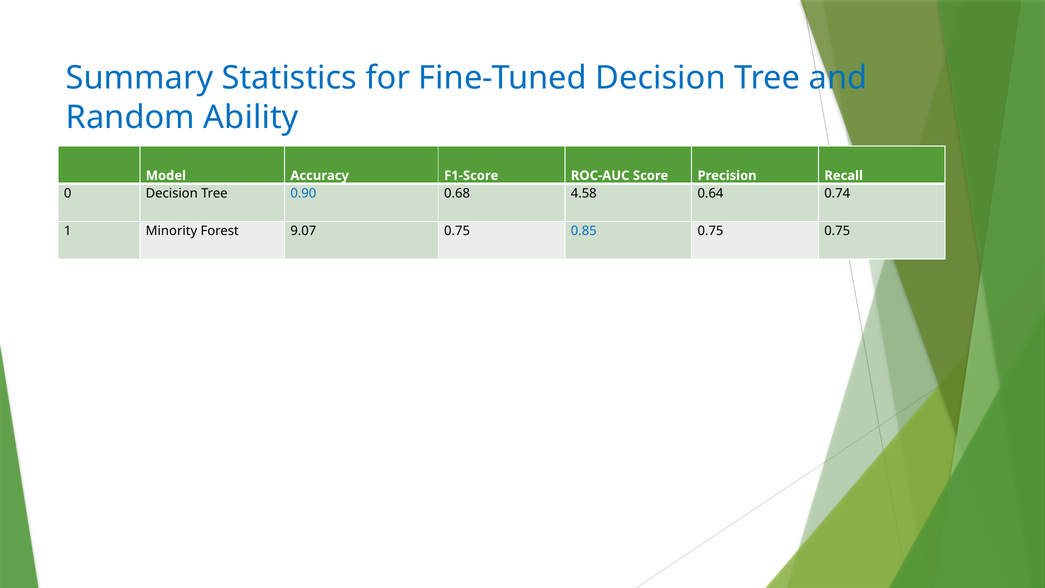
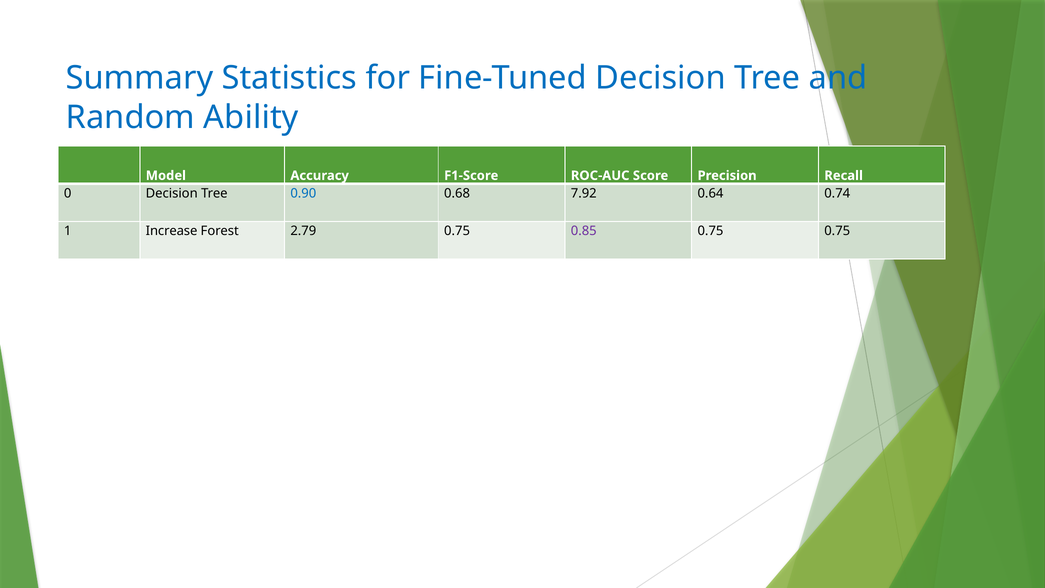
4.58: 4.58 -> 7.92 (584, 193)
Minority: Minority -> Increase (172, 231)
9.07: 9.07 -> 2.79 (303, 231)
0.85 colour: blue -> purple (584, 231)
